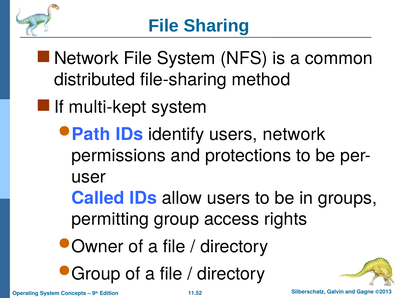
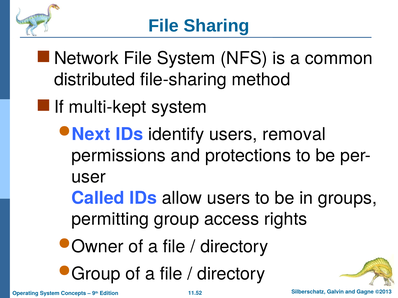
Path: Path -> Next (91, 135)
users network: network -> removal (294, 135)
